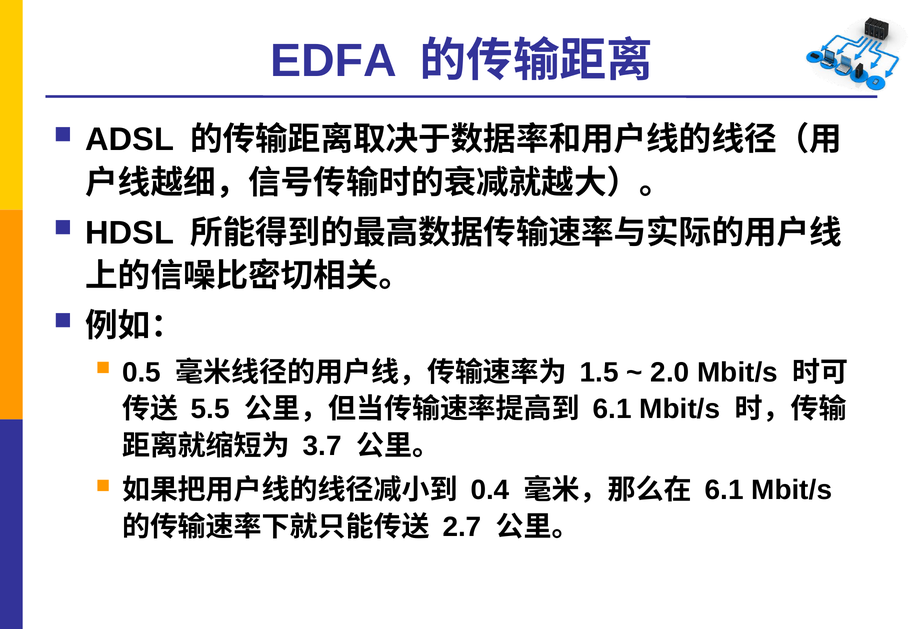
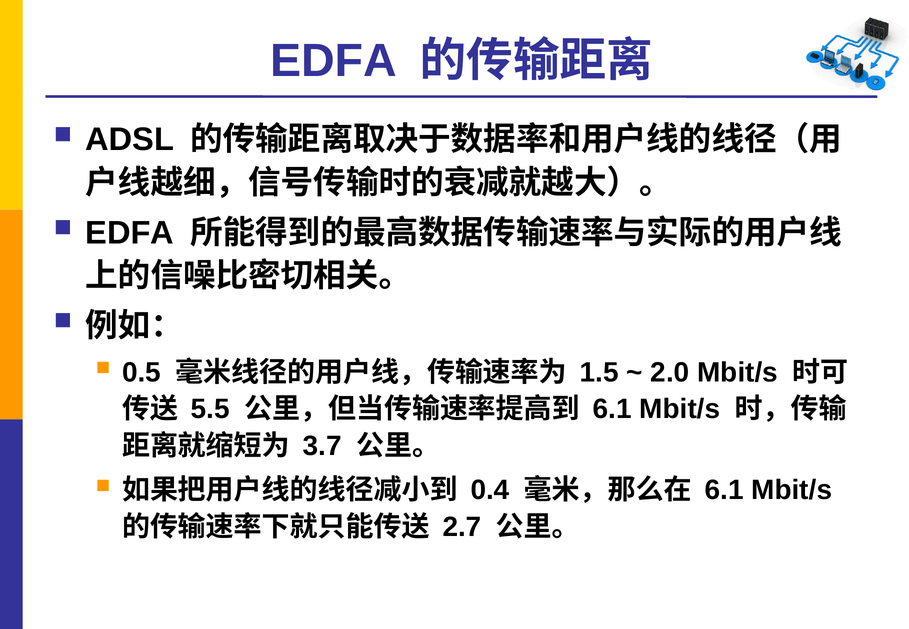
HDSL: HDSL -> EDFA (130, 233)
